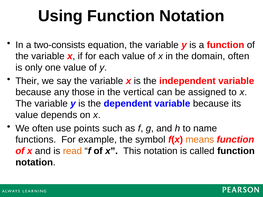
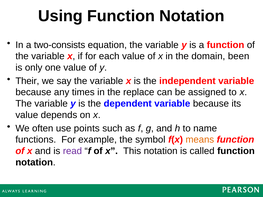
domain often: often -> been (239, 56)
those: those -> times (83, 92)
vertical: vertical -> replace (139, 92)
read colour: orange -> purple (72, 151)
